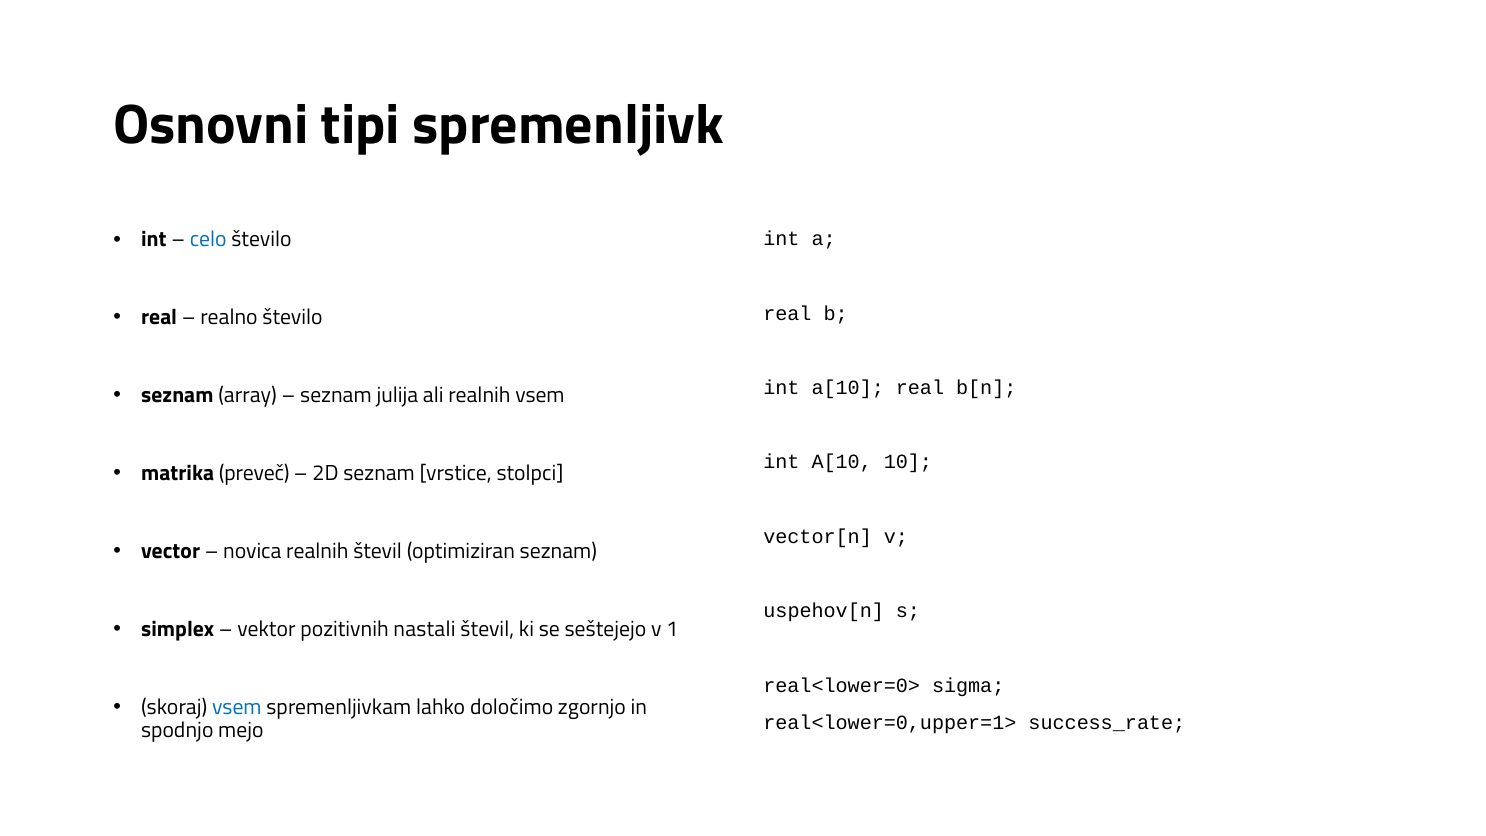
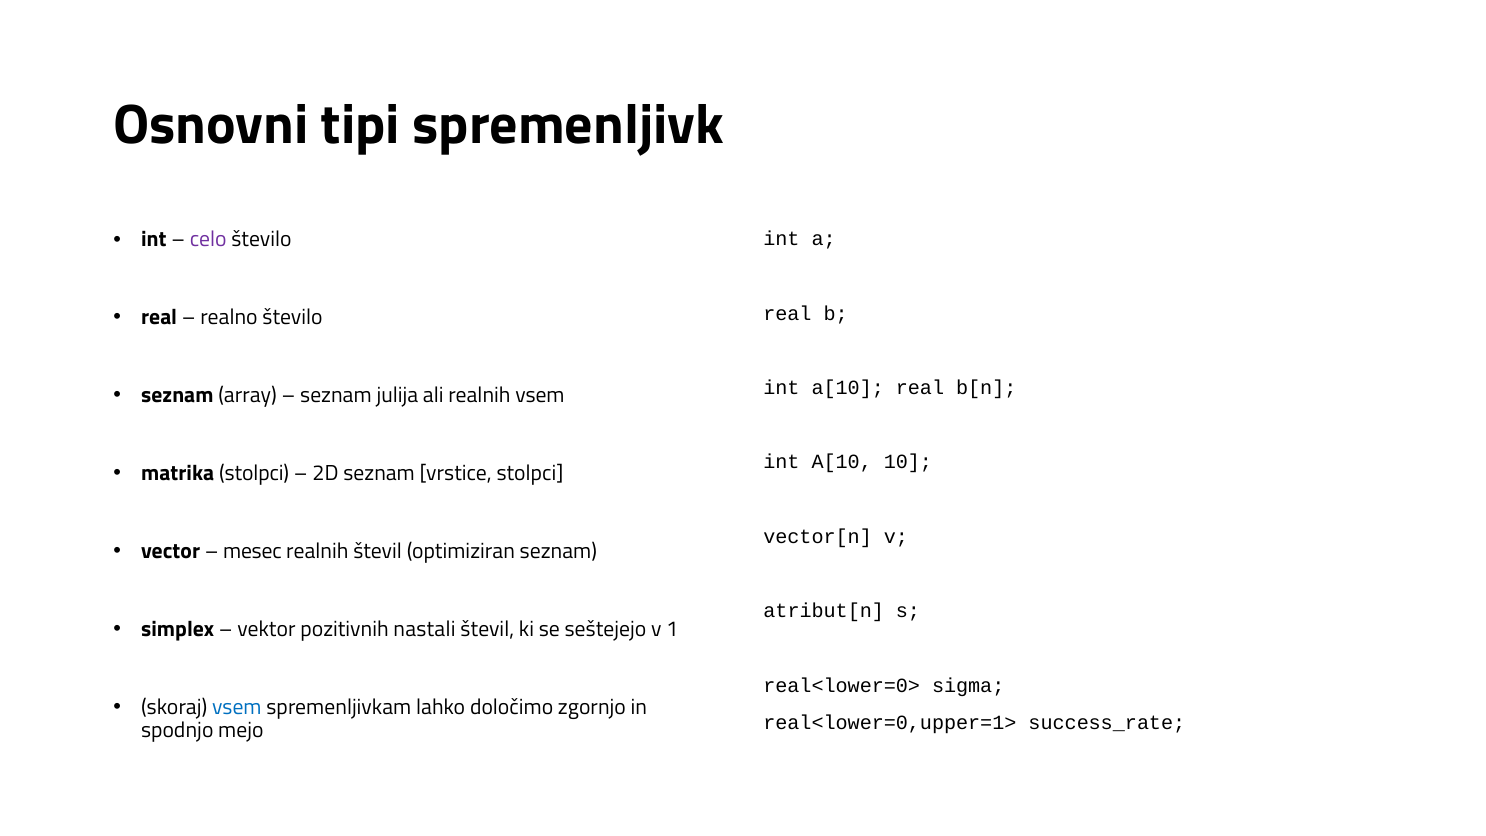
celo colour: blue -> purple (208, 240)
matrika preveč: preveč -> stolpci (254, 473)
novica: novica -> mesec (252, 551)
uspehov[n: uspehov[n -> atribut[n (824, 611)
